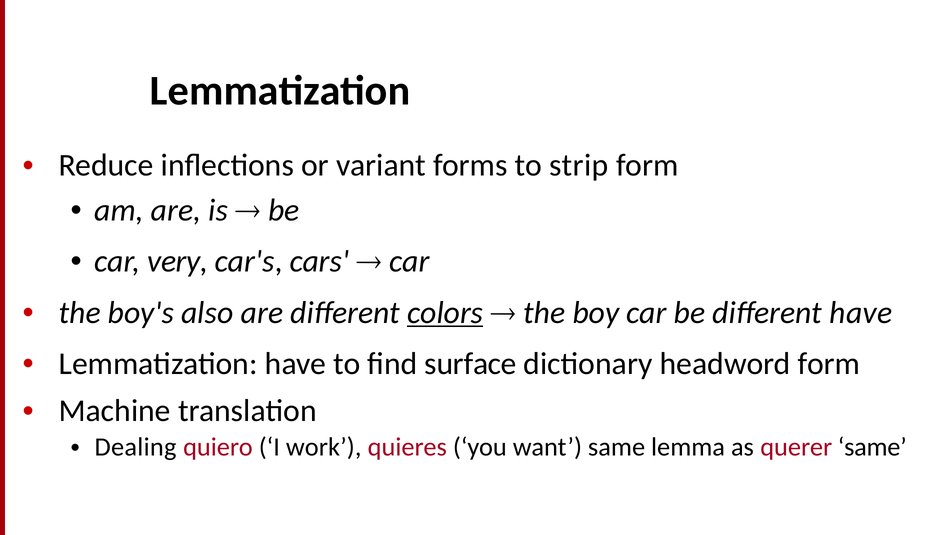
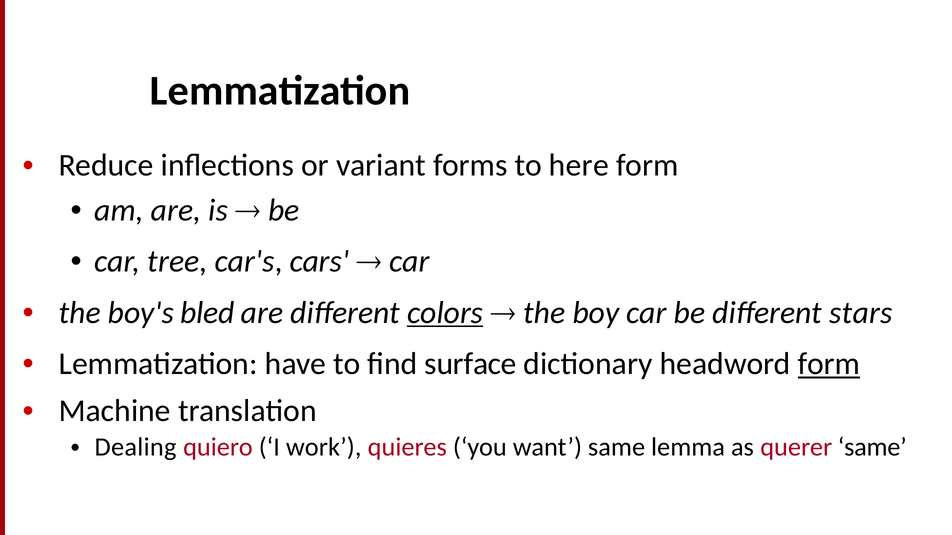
strip: strip -> here (579, 166)
very: very -> tree (177, 262)
also: also -> bled (208, 313)
different have: have -> stars (861, 313)
form underline: none -> present (829, 364)
